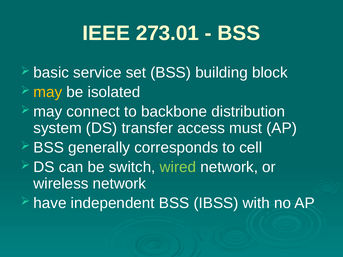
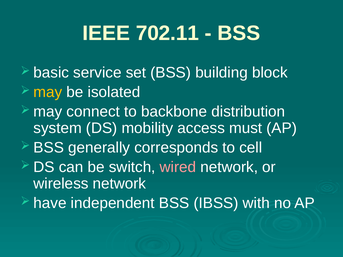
273.01: 273.01 -> 702.11 (167, 33)
transfer: transfer -> mobility (147, 128)
wired colour: light green -> pink (178, 167)
